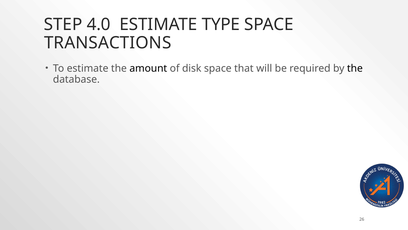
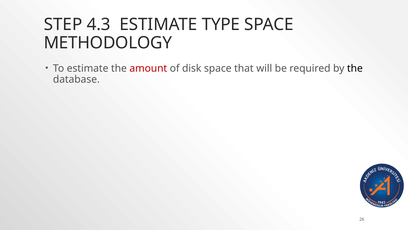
4.0: 4.0 -> 4.3 (99, 24)
TRANSACTIONS: TRANSACTIONS -> METHODOLOGY (108, 43)
amount colour: black -> red (148, 68)
